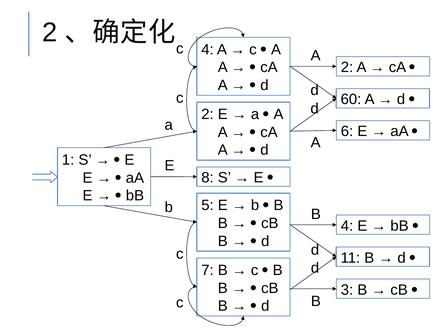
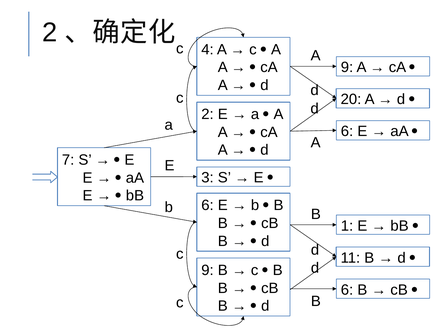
2: 2 -> 9 (347, 67)
60: 60 -> 20 (351, 99)
1: 1 -> 7 (68, 160)
8: 8 -> 3 (207, 178)
5: 5 -> 6 (207, 206)
4: 4 -> 1 (347, 226)
7: 7 -> 9 (207, 270)
3: 3 -> 6 (347, 290)
